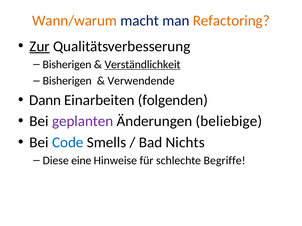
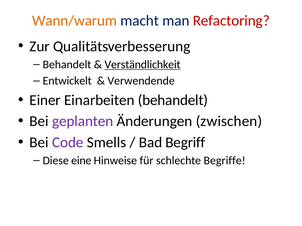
Refactoring colour: orange -> red (231, 21)
Zur underline: present -> none (40, 46)
Bisherigen: Bisherigen -> Behandelt (67, 65)
Bisherigen: Bisherigen -> Entwickelt (67, 81)
Dann: Dann -> Einer (45, 100)
Einarbeiten folgenden: folgenden -> behandelt (173, 100)
beliebige: beliebige -> zwischen (229, 122)
Code colour: blue -> purple (68, 143)
Nichts: Nichts -> Begriff (185, 143)
